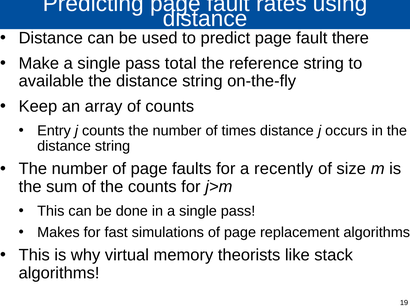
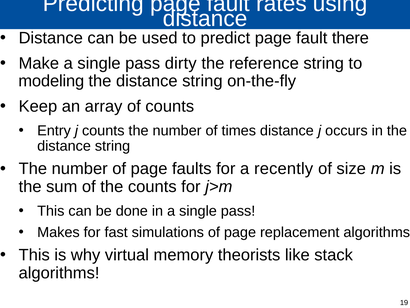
total: total -> dirty (181, 63)
available: available -> modeling (51, 81)
